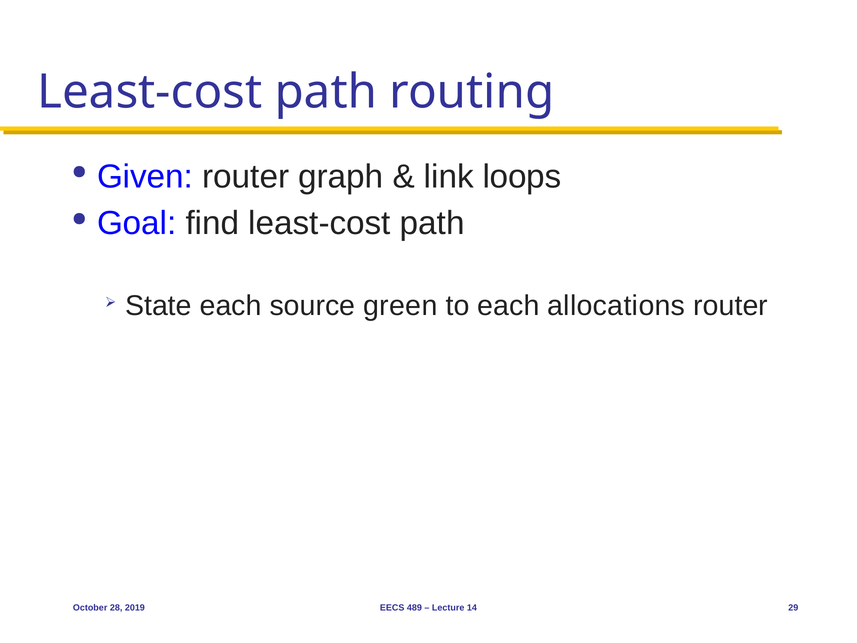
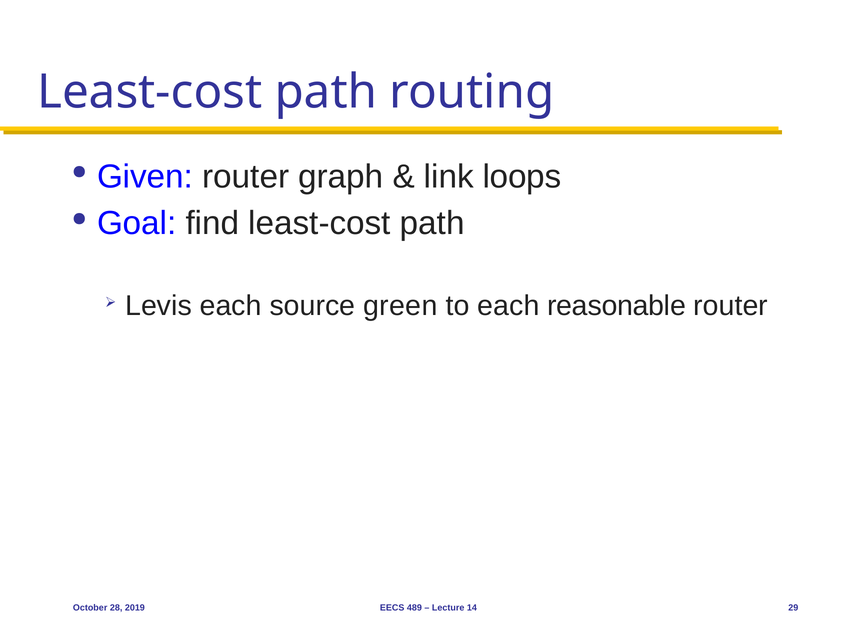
State: State -> Levis (158, 306)
allocations: allocations -> reasonable (617, 306)
